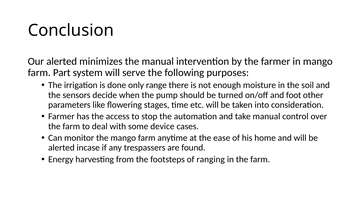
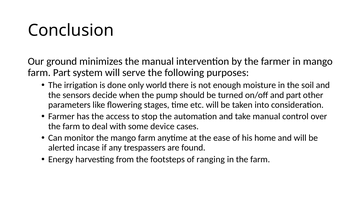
Our alerted: alerted -> ground (62, 62)
range: range -> world (156, 86)
and foot: foot -> part (294, 95)
